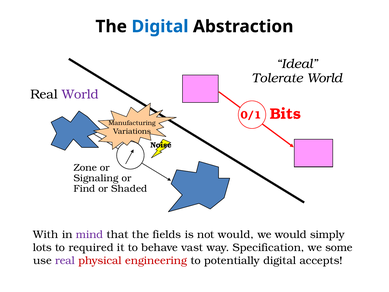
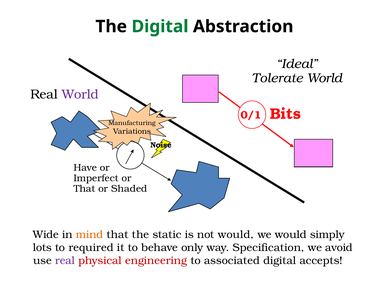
Digital colour: blue -> green (160, 26)
Zone: Zone -> Have (85, 168)
Signaling: Signaling -> Imperfect (96, 178)
Find: Find -> That (84, 189)
With: With -> Wide (46, 234)
mind colour: purple -> orange (90, 234)
fields: fields -> static (167, 234)
vast: vast -> only (192, 247)
some: some -> avoid (339, 247)
potentially: potentially -> associated (232, 260)
